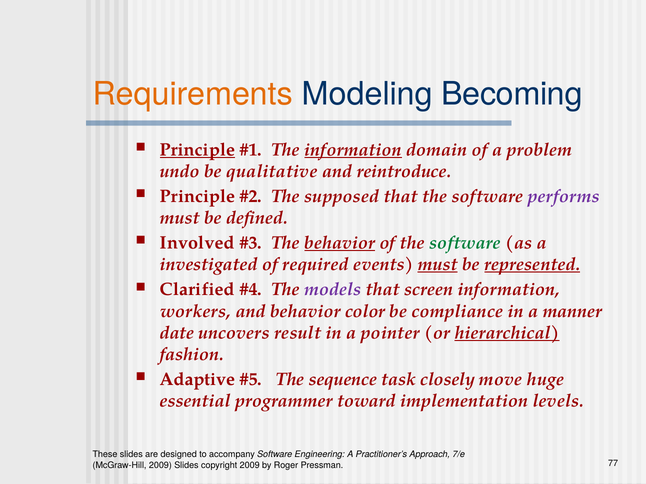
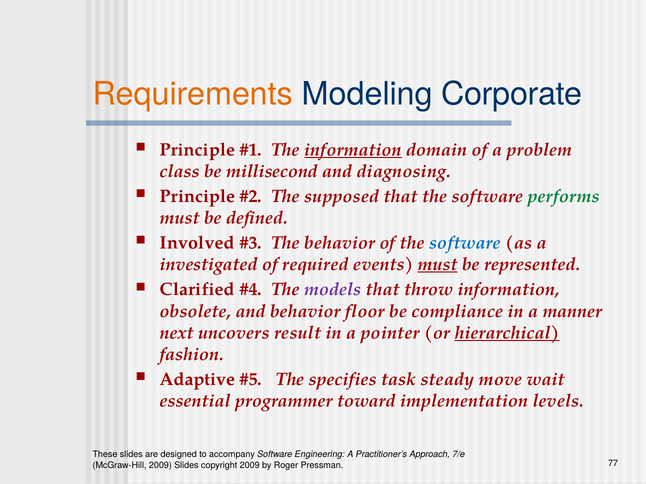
Becoming: Becoming -> Corporate (512, 94)
Principle underline: present -> none (197, 150)
undo: undo -> class (180, 171)
qualitative: qualitative -> millisecond (272, 171)
reintroduce: reintroduce -> diagnosing (404, 171)
performs colour: purple -> green (564, 197)
behavior underline: present -> none (340, 243)
software colour: green -> blue (465, 243)
represented underline: present -> none (532, 265)
screen: screen -> throw (429, 290)
workers: workers -> obsolete (196, 311)
color: color -> floor (365, 311)
date: date -> next (177, 333)
sequence: sequence -> specifies (343, 380)
closely: closely -> steady (448, 380)
huge: huge -> wait (546, 380)
